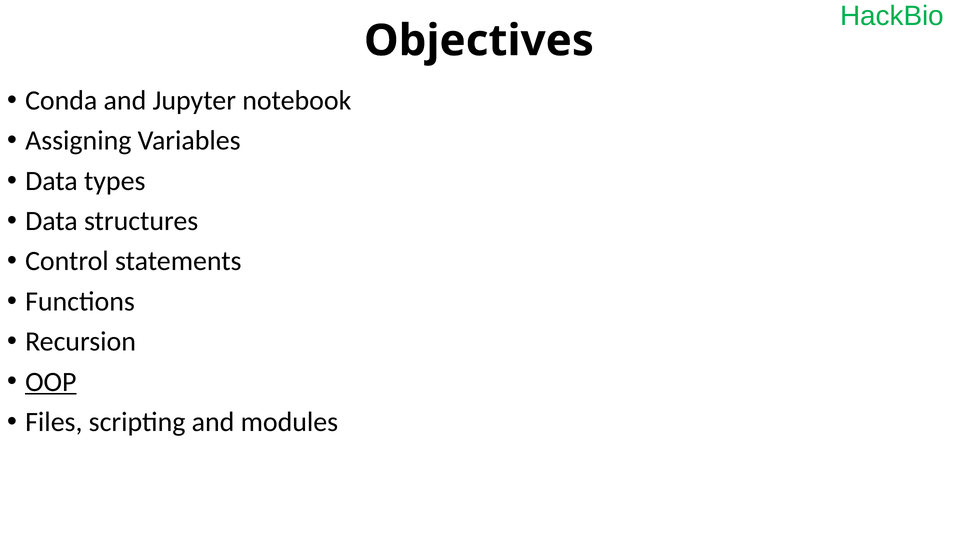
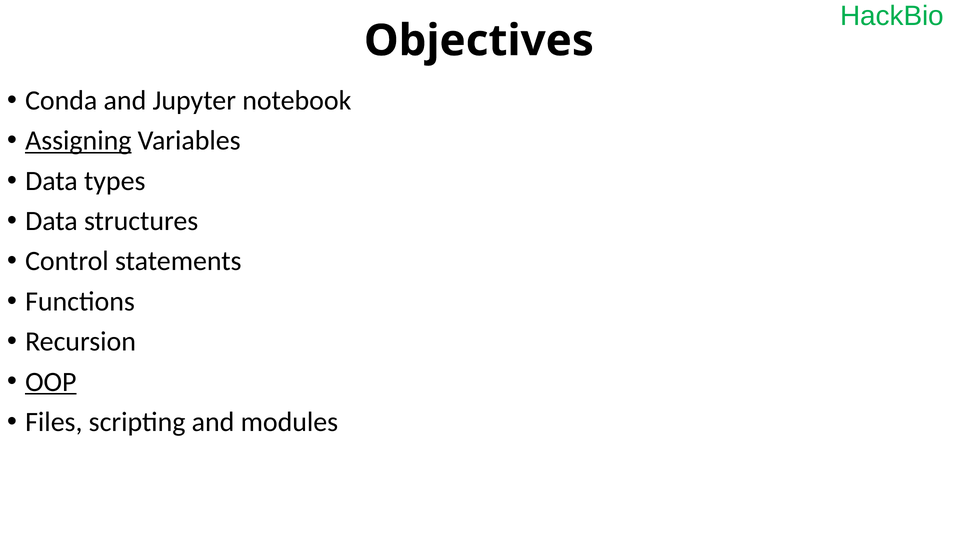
Assigning underline: none -> present (78, 141)
